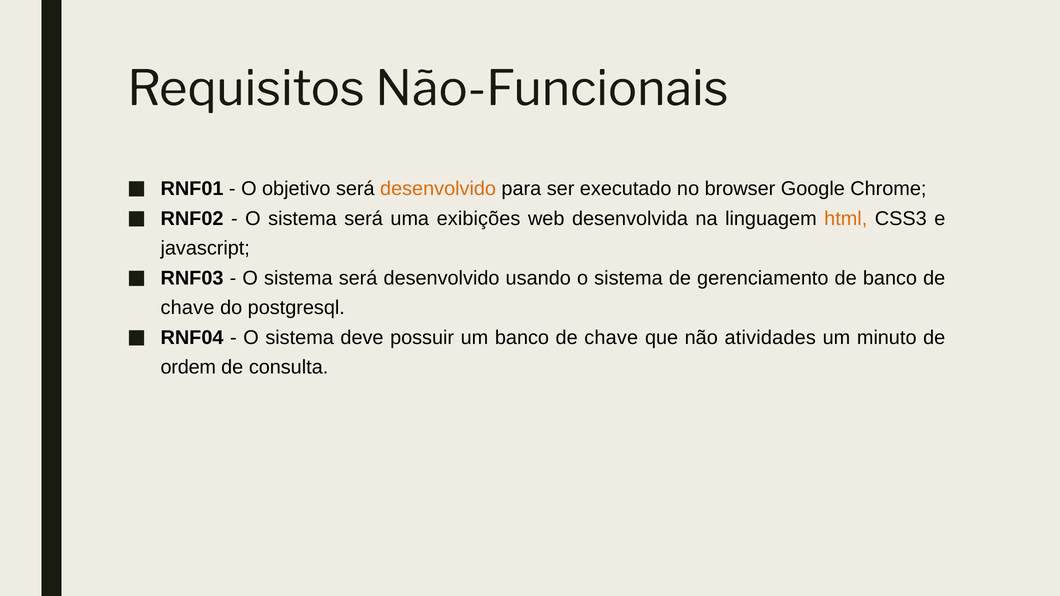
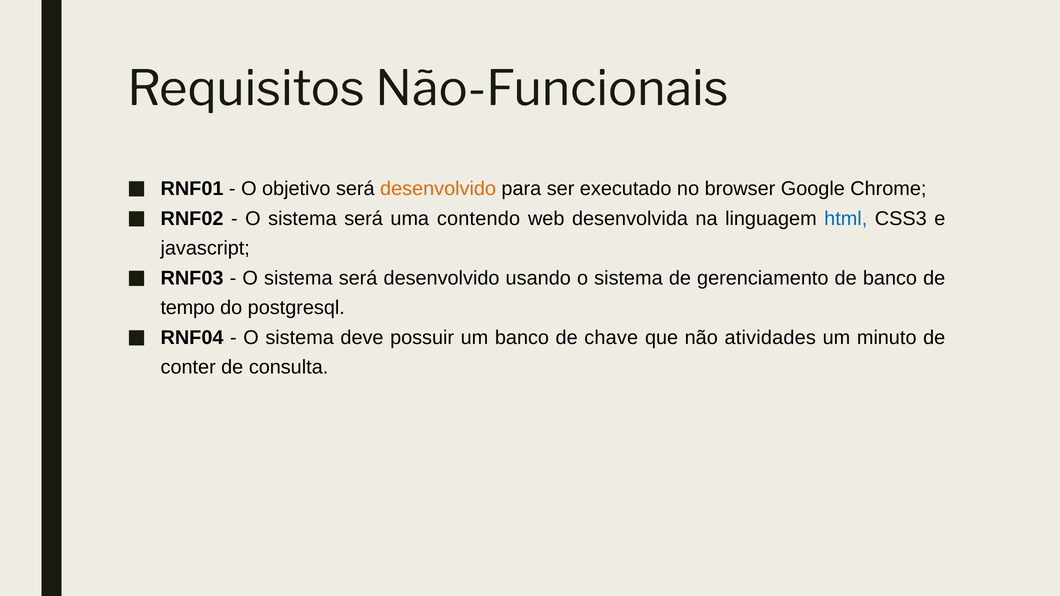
exibições: exibições -> contendo (479, 219)
html colour: orange -> blue (846, 219)
chave: chave -> tempo (188, 308)
ordem: ordem -> conter (188, 368)
